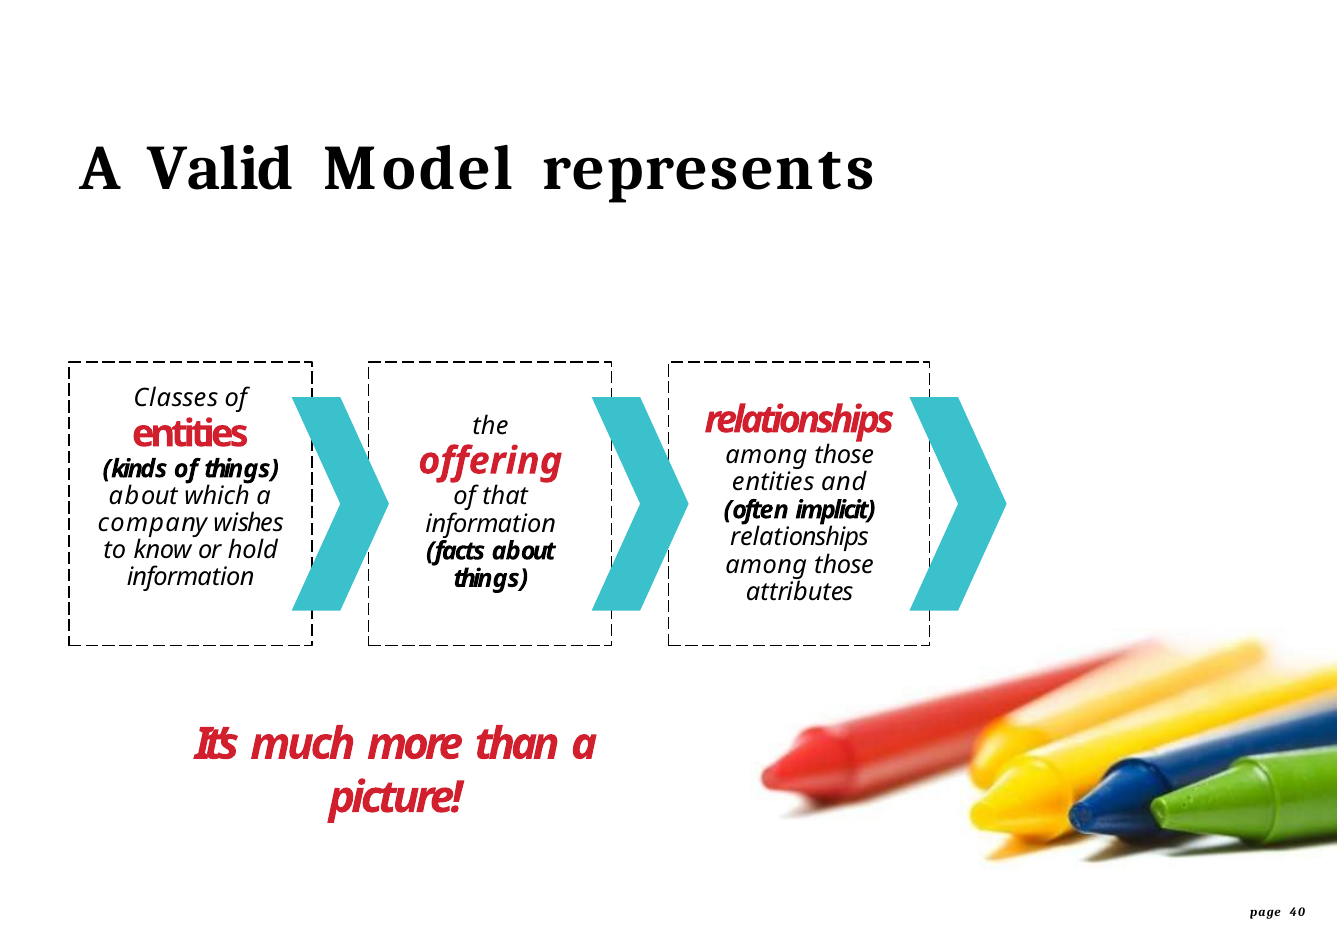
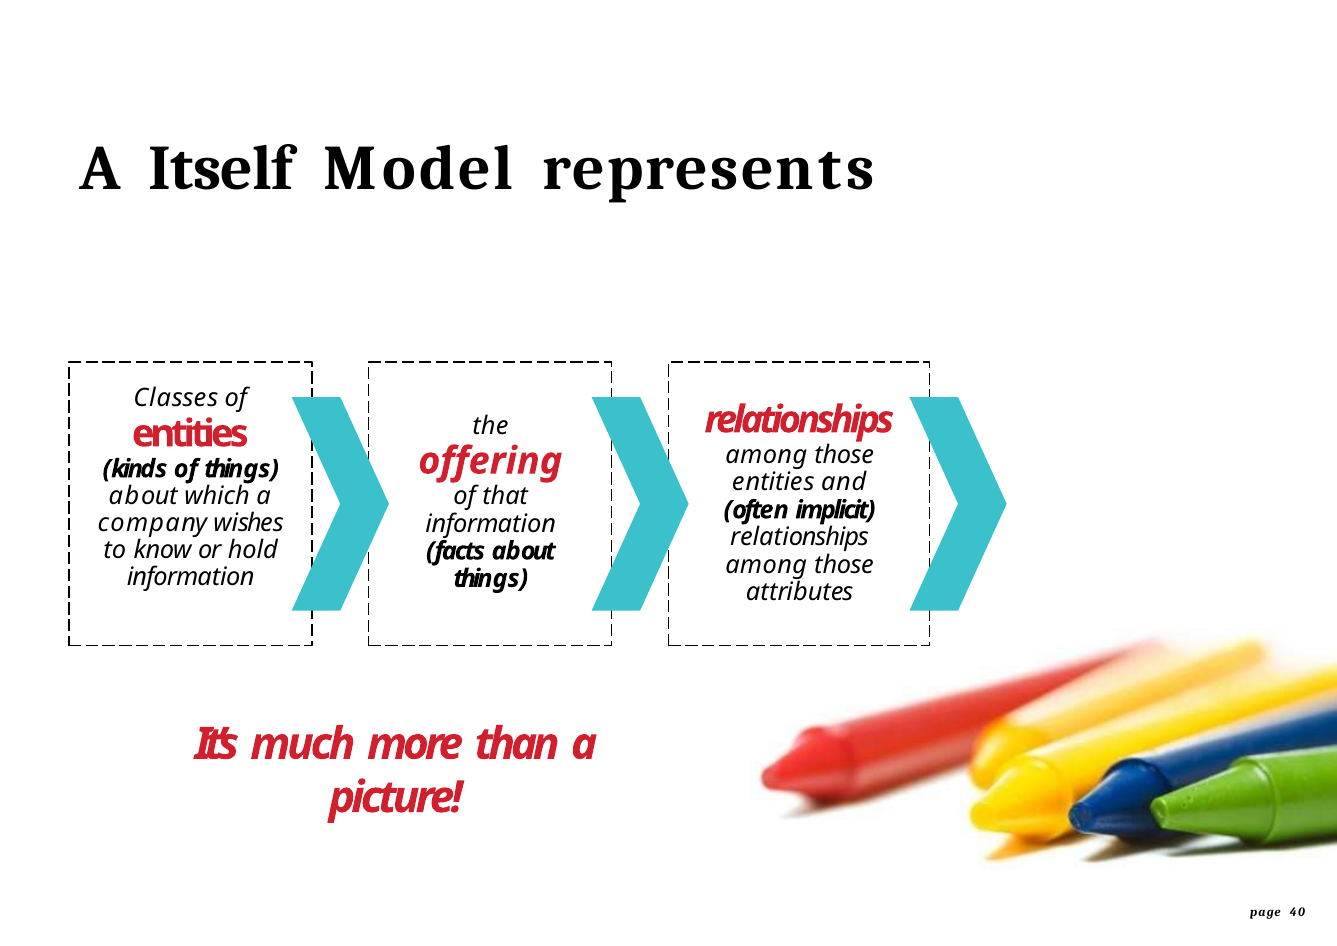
Valid: Valid -> Itself (221, 169)
